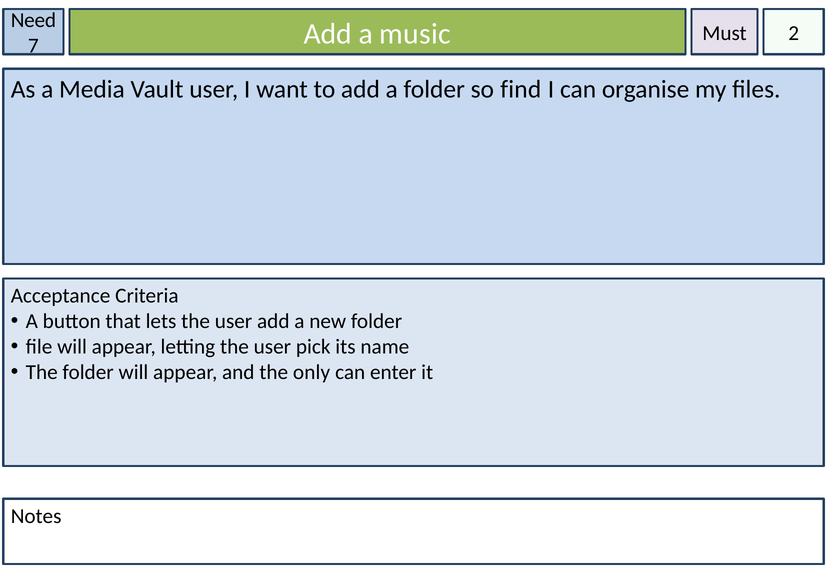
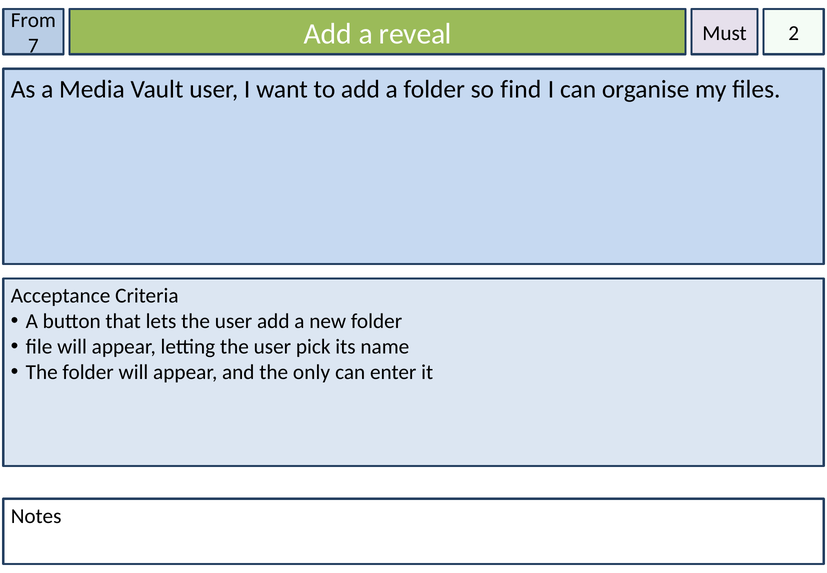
Need: Need -> From (33, 20)
music: music -> reveal (415, 34)
